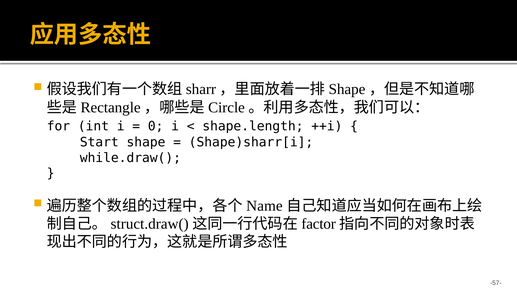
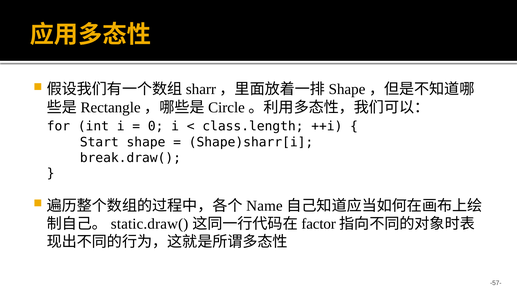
shape.length: shape.length -> class.length (253, 126)
while.draw(: while.draw( -> break.draw( (130, 158)
struct.draw(: struct.draw( -> static.draw( (150, 224)
